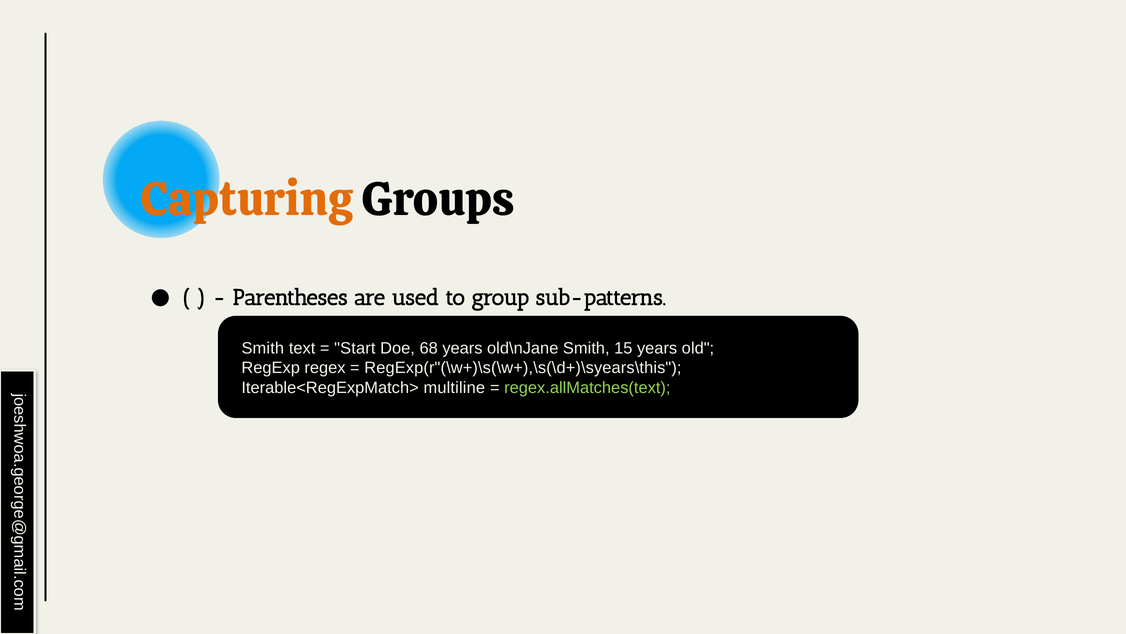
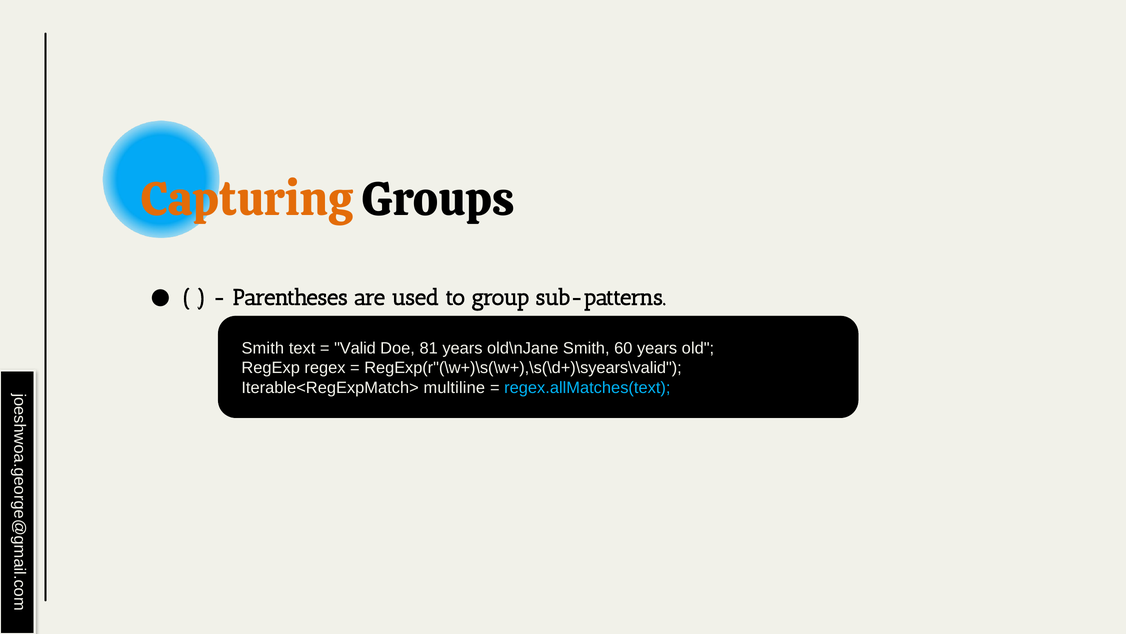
Start: Start -> Valid (355, 348)
68: 68 -> 81 (429, 348)
15: 15 -> 60 (623, 348)
RegExp(r"(\w+)\s(\w+),\s(\d+)\syears\this: RegExp(r"(\w+)\s(\w+),\s(\d+)\syears\this -> RegExp(r"(\w+)\s(\w+),\s(\d+)\syears\valid (523, 368)
regex.allMatches(text colour: light green -> light blue (587, 387)
